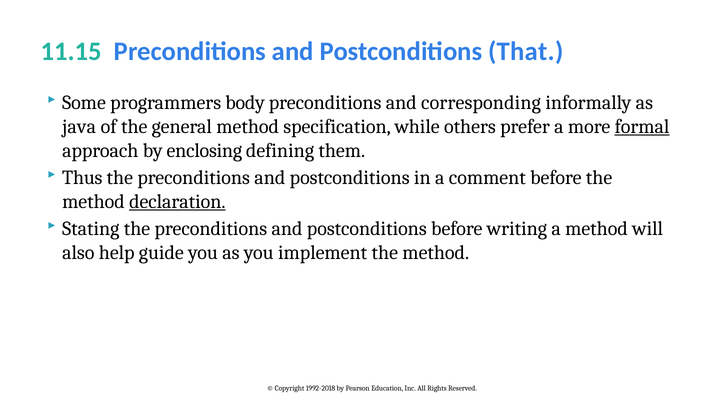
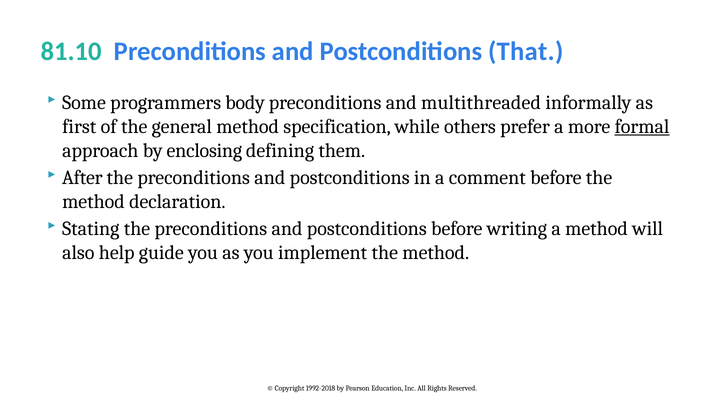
11.15: 11.15 -> 81.10 (71, 51)
corresponding: corresponding -> multithreaded (481, 102)
java: java -> first (79, 126)
Thus: Thus -> After (82, 177)
declaration underline: present -> none (177, 201)
